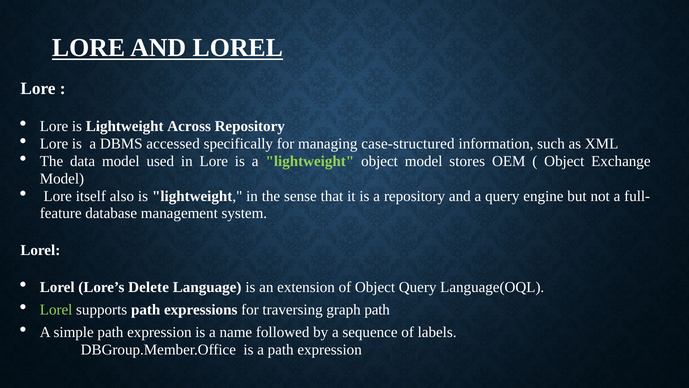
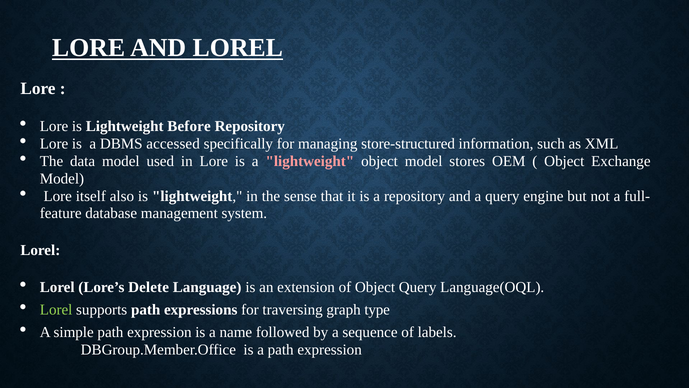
Across: Across -> Before (189, 126)
case-structured: case-structured -> store-structured (408, 144)
lightweight colour: light green -> pink (310, 161)
graph path: path -> type (377, 309)
